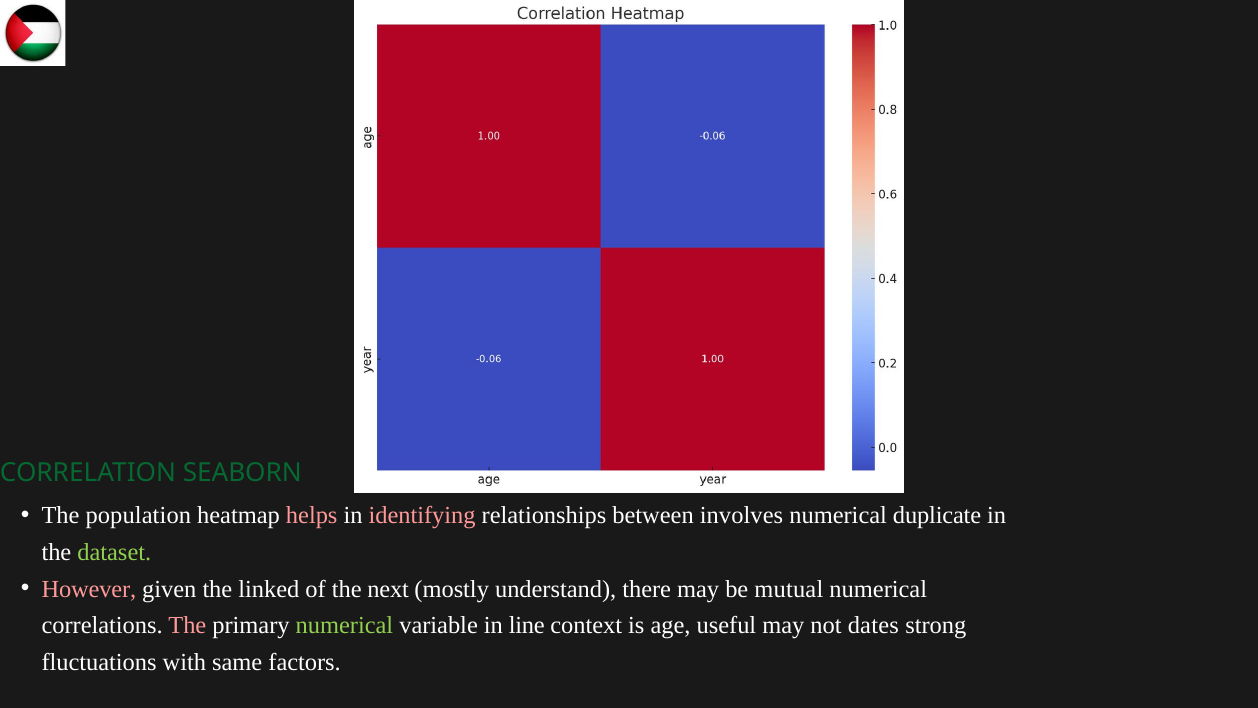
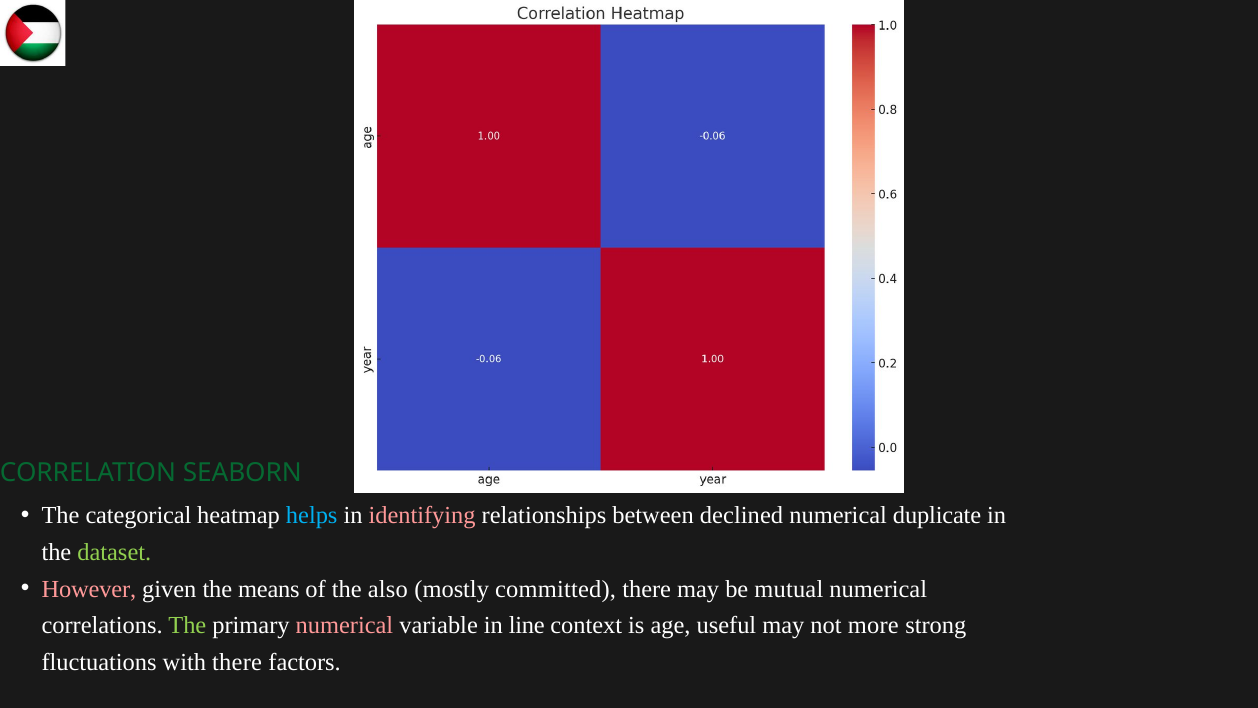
population: population -> categorical (138, 516)
helps colour: pink -> light blue (312, 516)
involves: involves -> declined (742, 516)
linked: linked -> means (269, 589)
next: next -> also (388, 589)
understand: understand -> committed (556, 589)
The colour: pink -> light green (187, 626)
numerical colour: light green -> pink (345, 626)
dates: dates -> more (873, 626)
with same: same -> there (237, 662)
